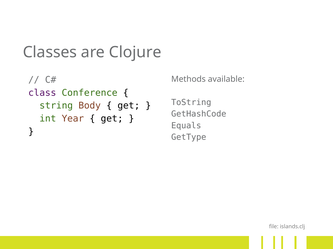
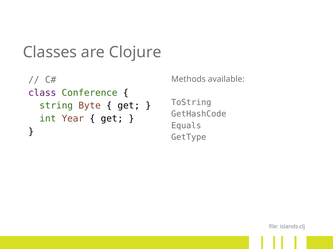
Body: Body -> Byte (90, 106)
